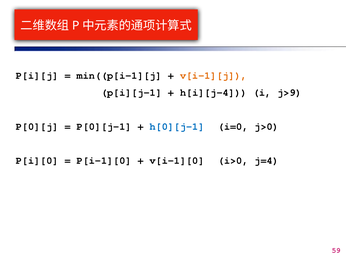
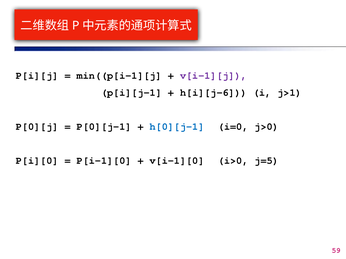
v[i-1][j colour: orange -> purple (214, 76)
h[i][j-4: h[i][j-4 -> h[i][j-6 (214, 93)
j>9: j>9 -> j>1 (290, 93)
j=4: j=4 -> j=5 (267, 161)
